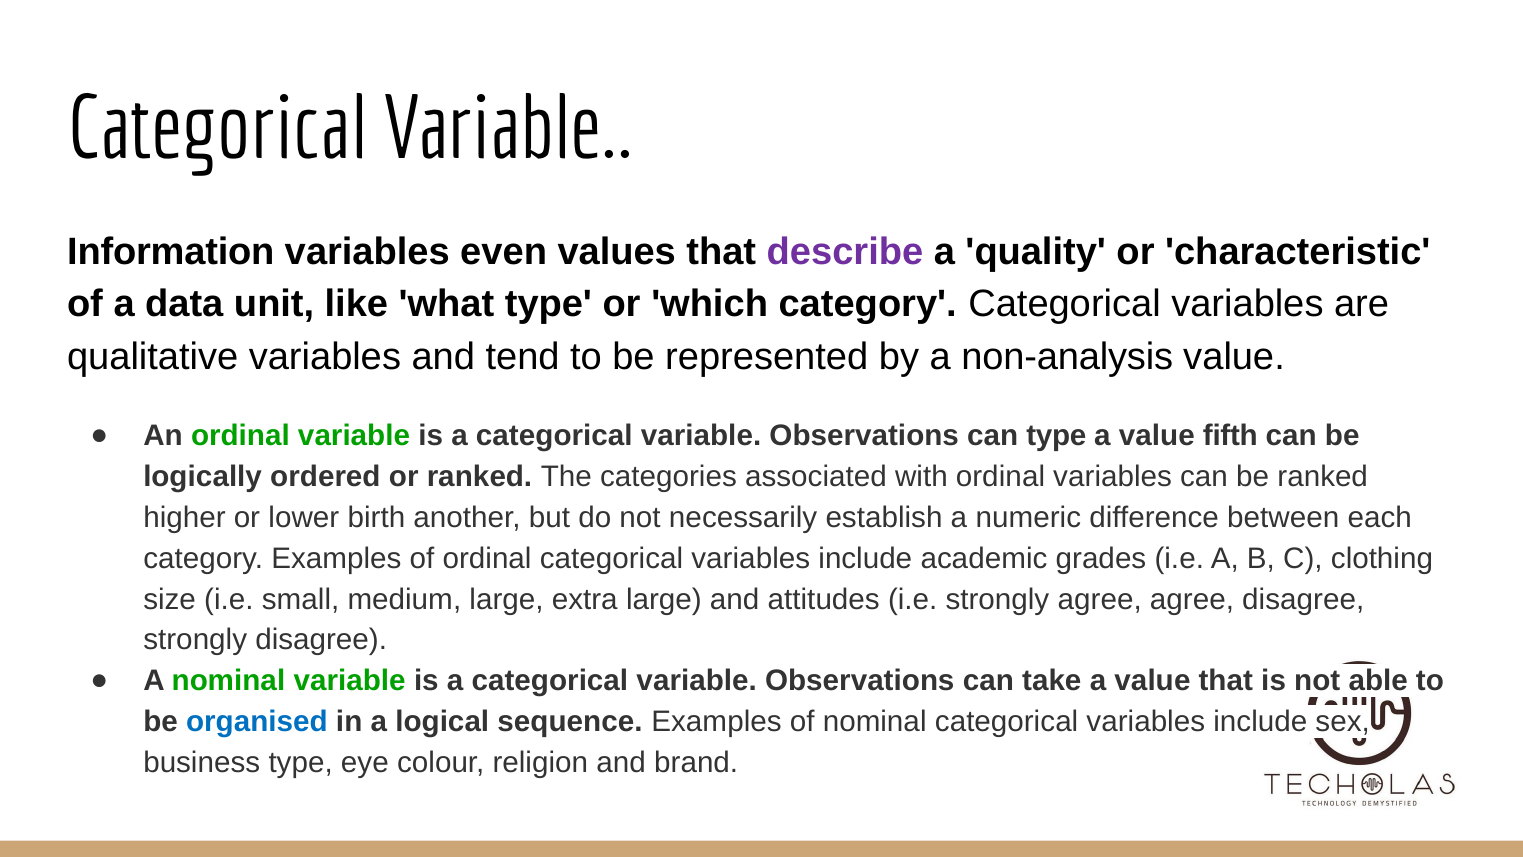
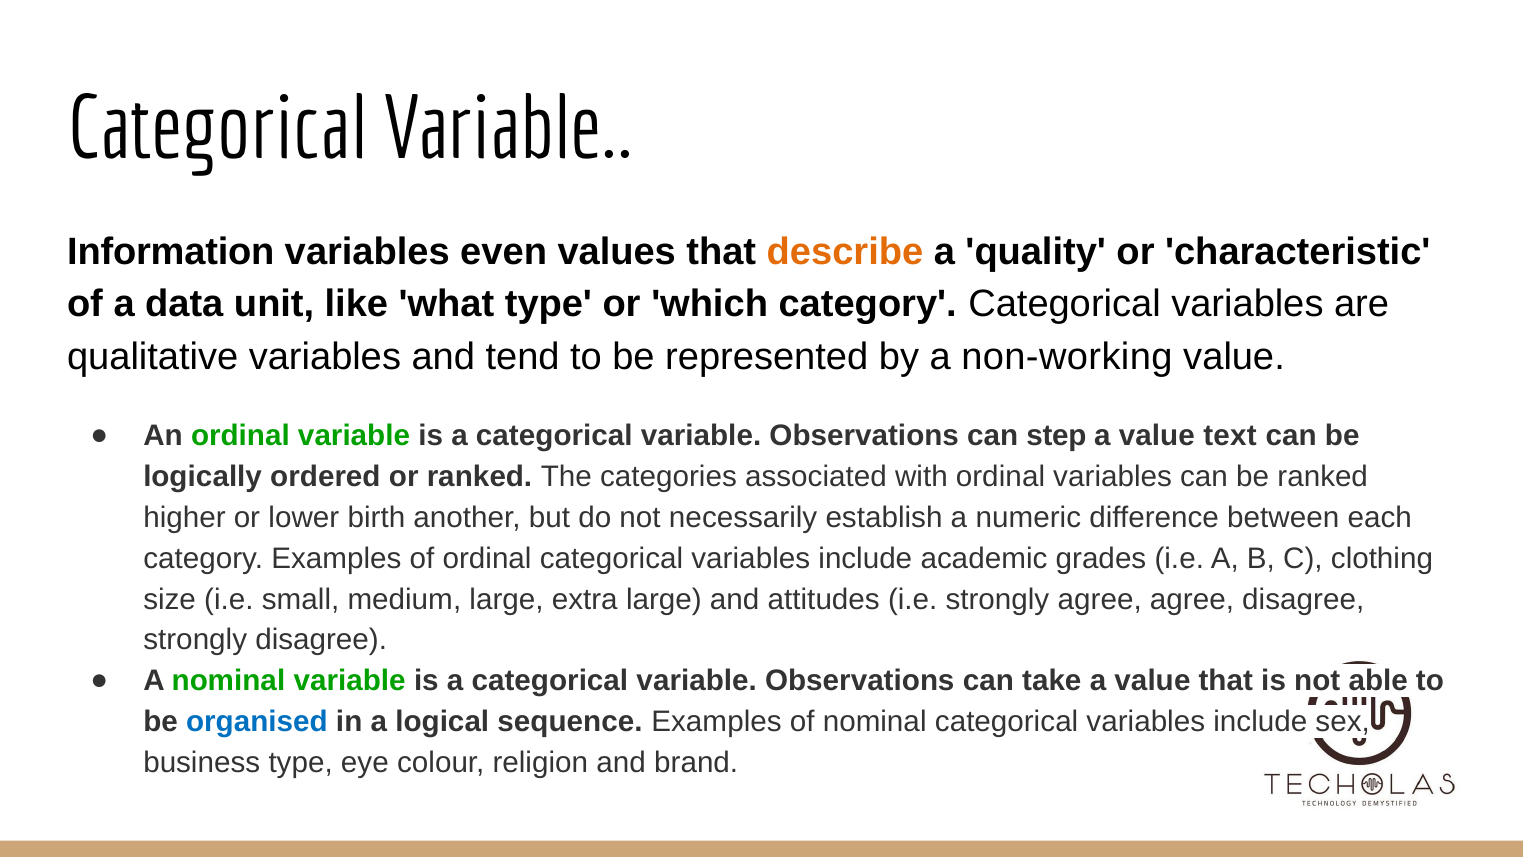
describe colour: purple -> orange (845, 252)
non-analysis: non-analysis -> non-working (1067, 357)
can type: type -> step (1056, 436)
fifth: fifth -> text (1230, 436)
